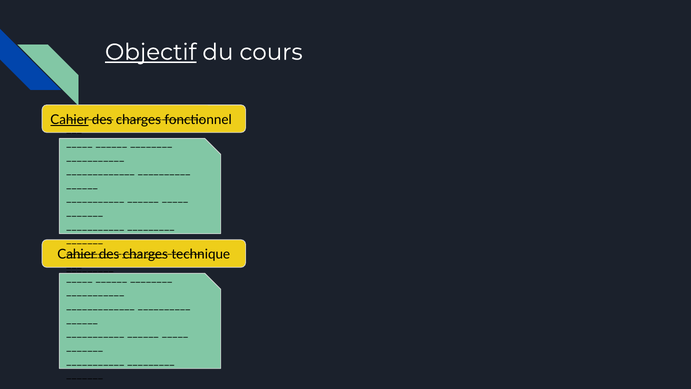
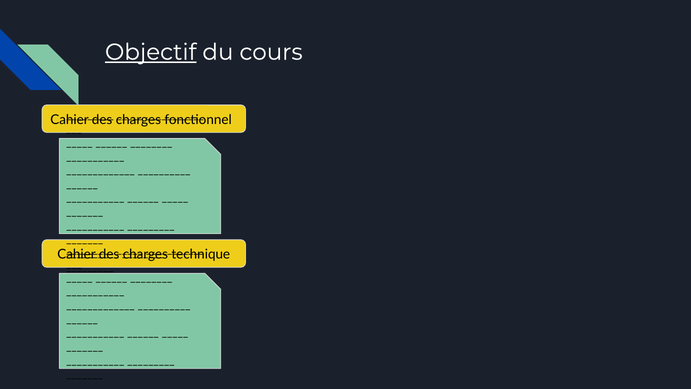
Cahier underline: present -> none (70, 120)
